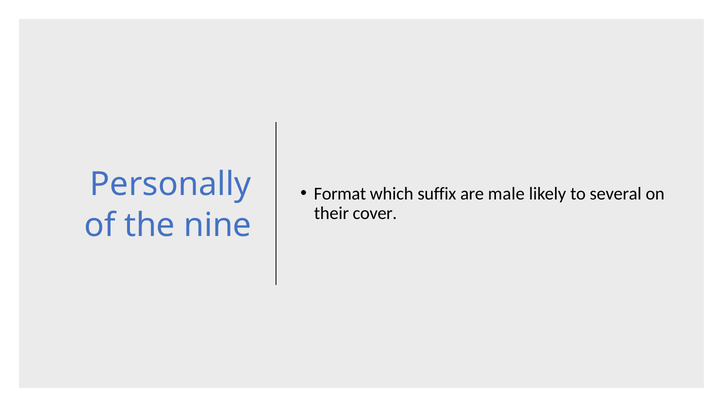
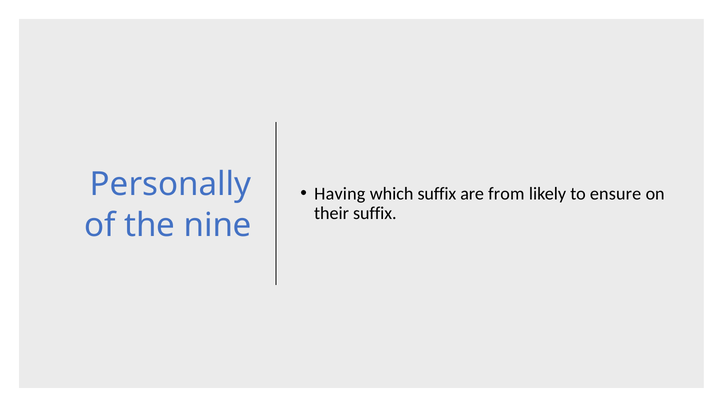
Format: Format -> Having (340, 193)
male: male -> from (506, 193)
several: several -> ensure (616, 193)
their cover: cover -> suffix (375, 213)
